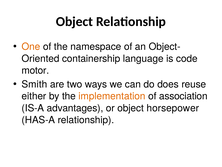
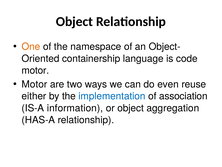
Smith: Smith -> Motor (34, 84)
does: does -> even (168, 84)
implementation colour: orange -> blue (112, 96)
advantages: advantages -> information (75, 108)
horsepower: horsepower -> aggregation (173, 108)
